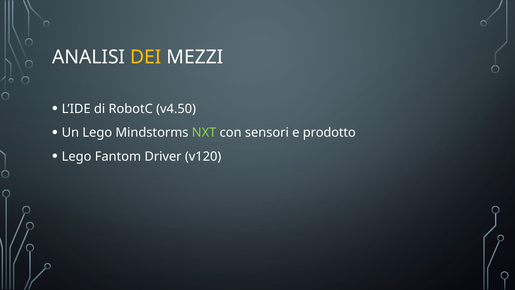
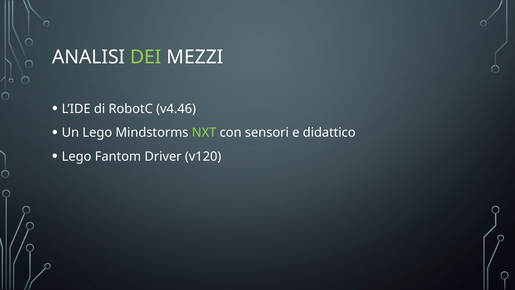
DEI colour: yellow -> light green (146, 57)
v4.50: v4.50 -> v4.46 (176, 109)
prodotto: prodotto -> didattico (329, 133)
